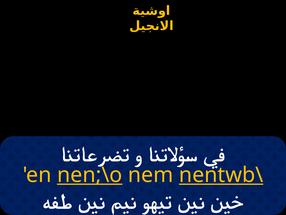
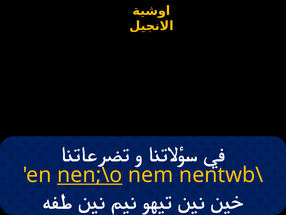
nentwb\ underline: present -> none (221, 175)
